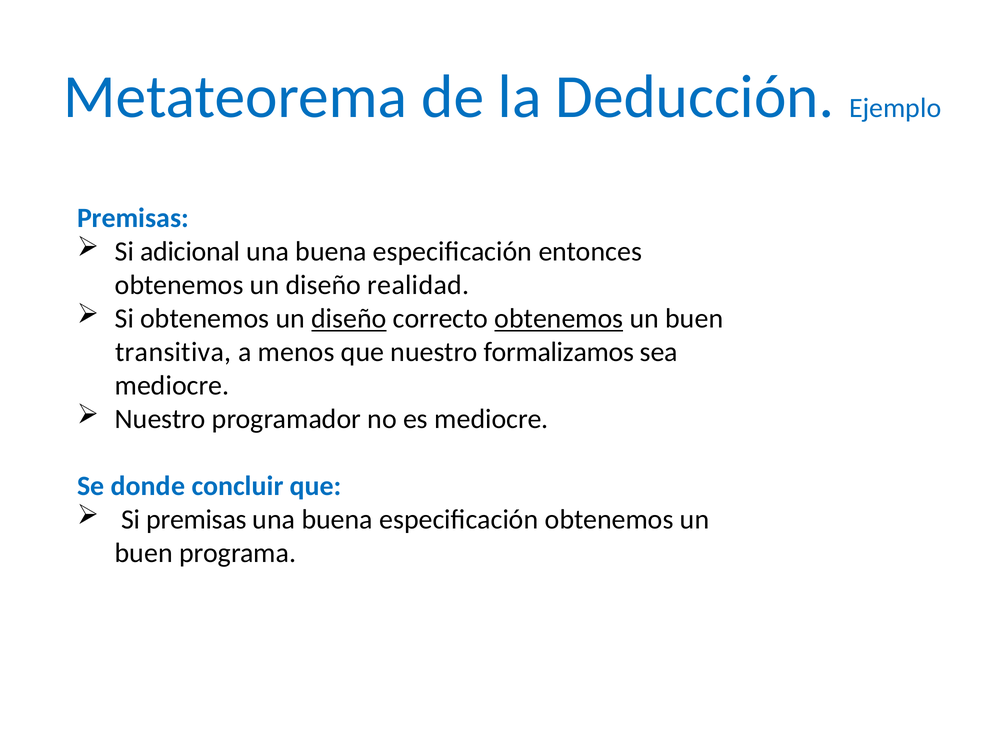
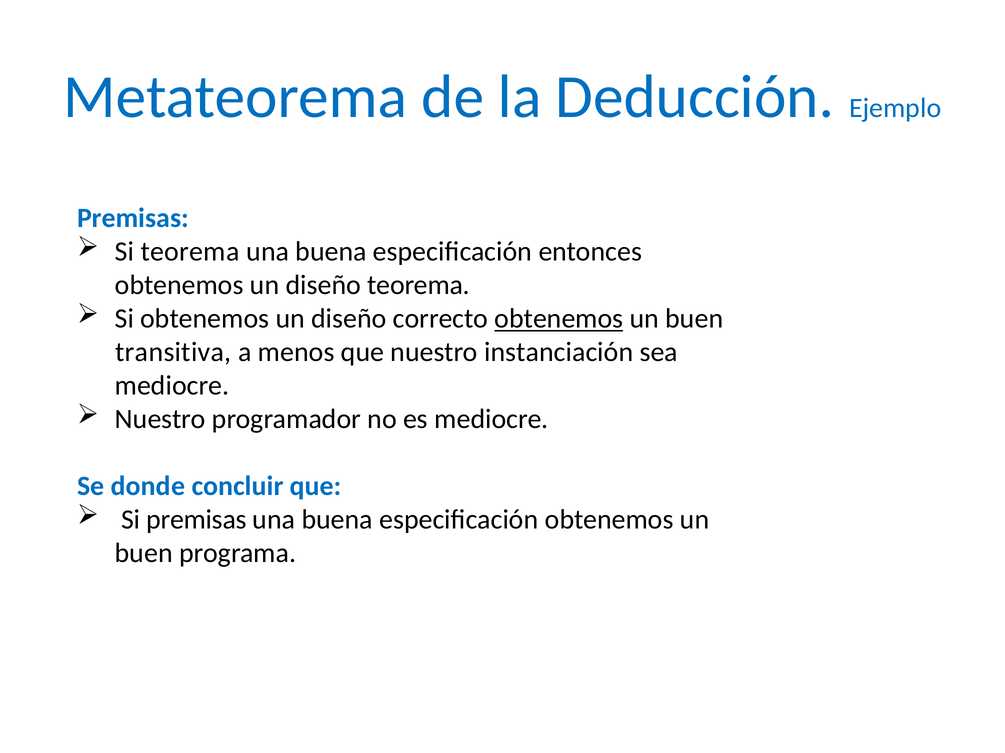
Si adicional: adicional -> teorema (190, 252)
diseño realidad: realidad -> teorema (419, 286)
diseño underline: present -> none (349, 319)
formalizamos: formalizamos -> instanciación (559, 353)
